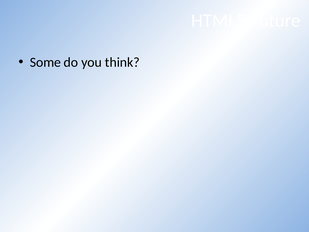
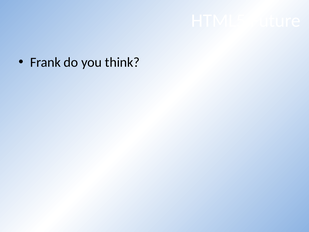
Some: Some -> Frank (45, 62)
